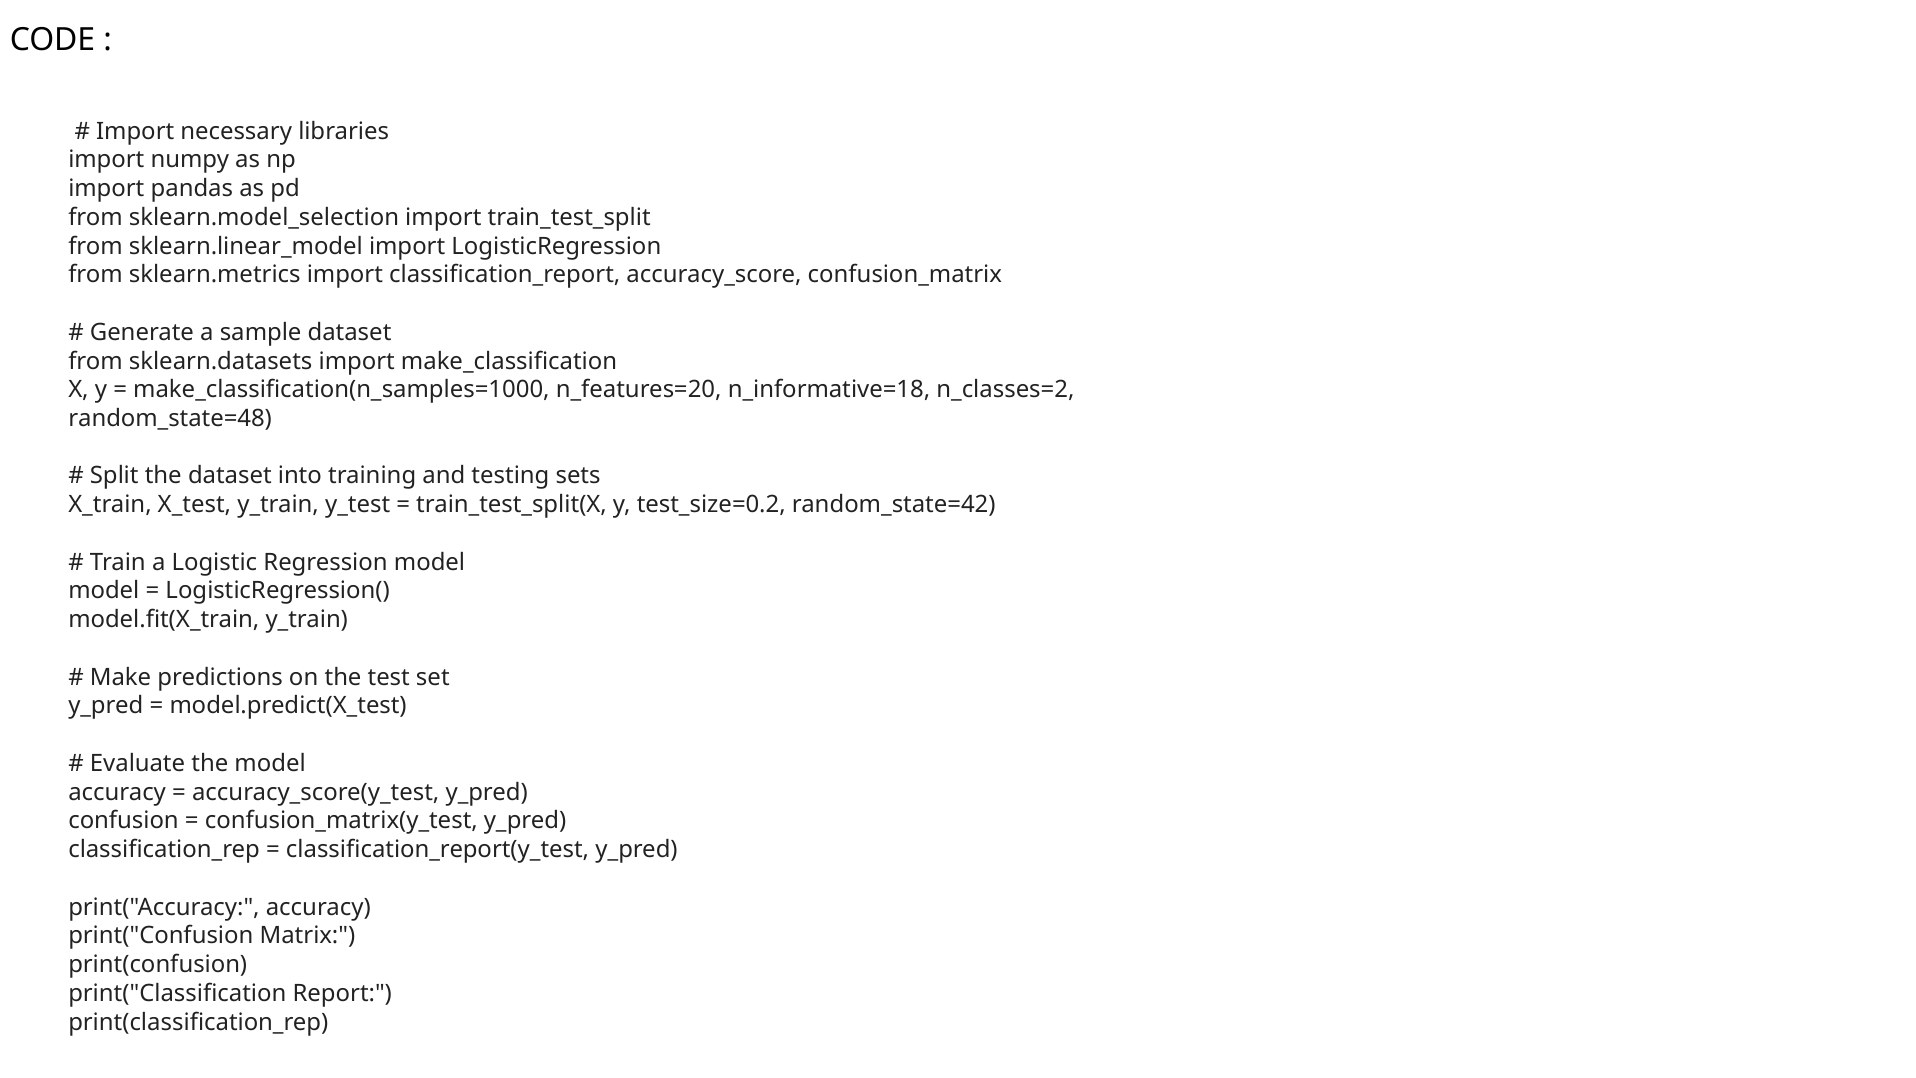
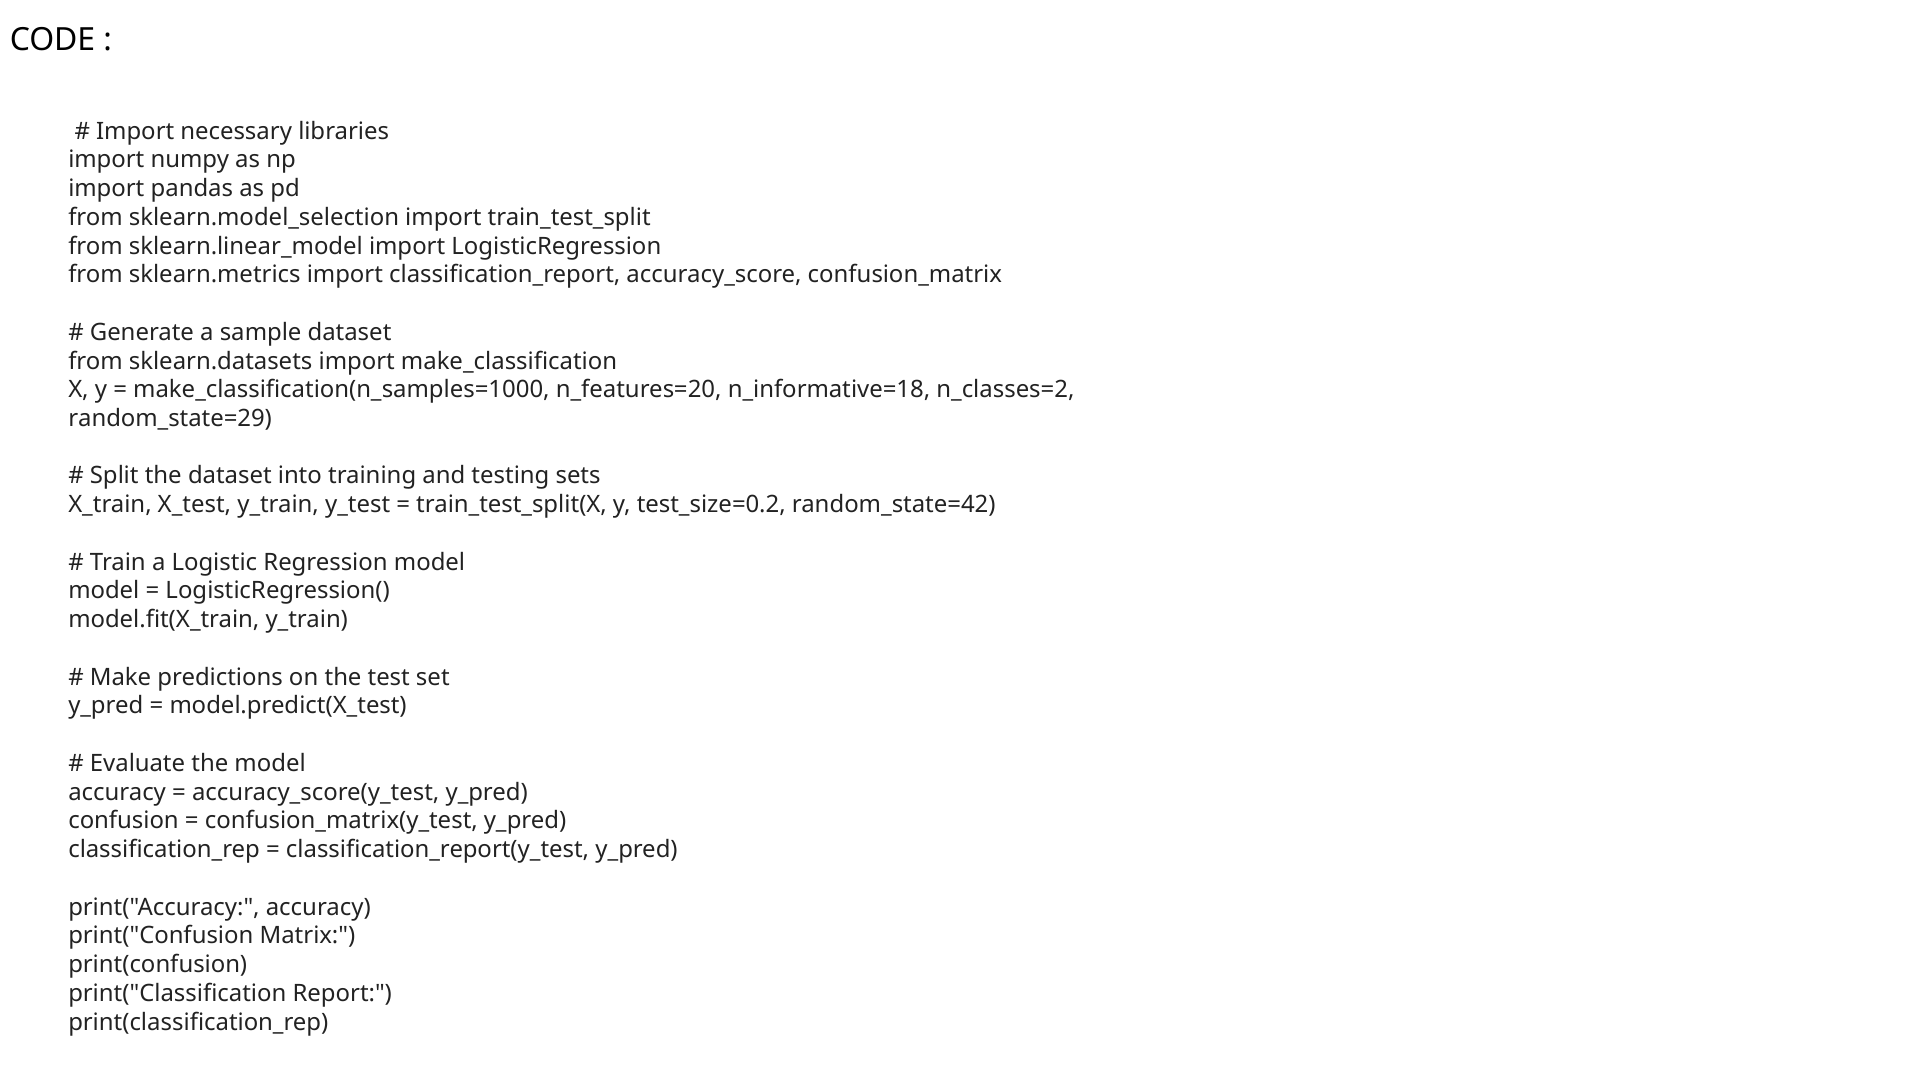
random_state=48: random_state=48 -> random_state=29 (170, 419)
